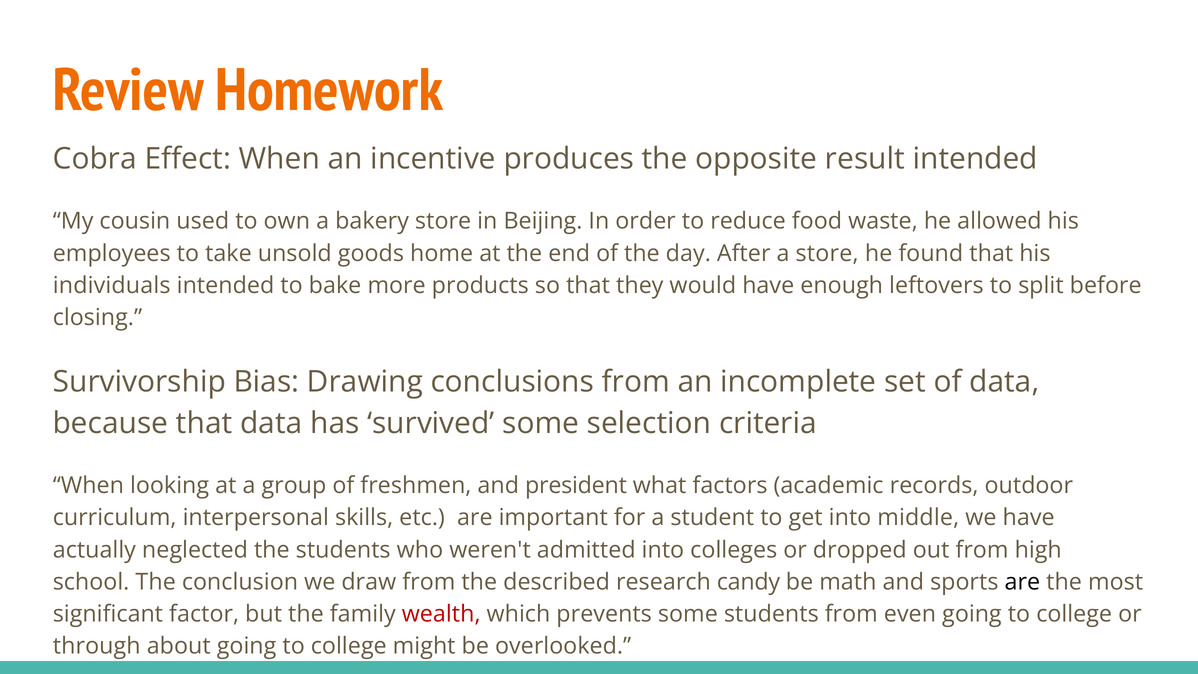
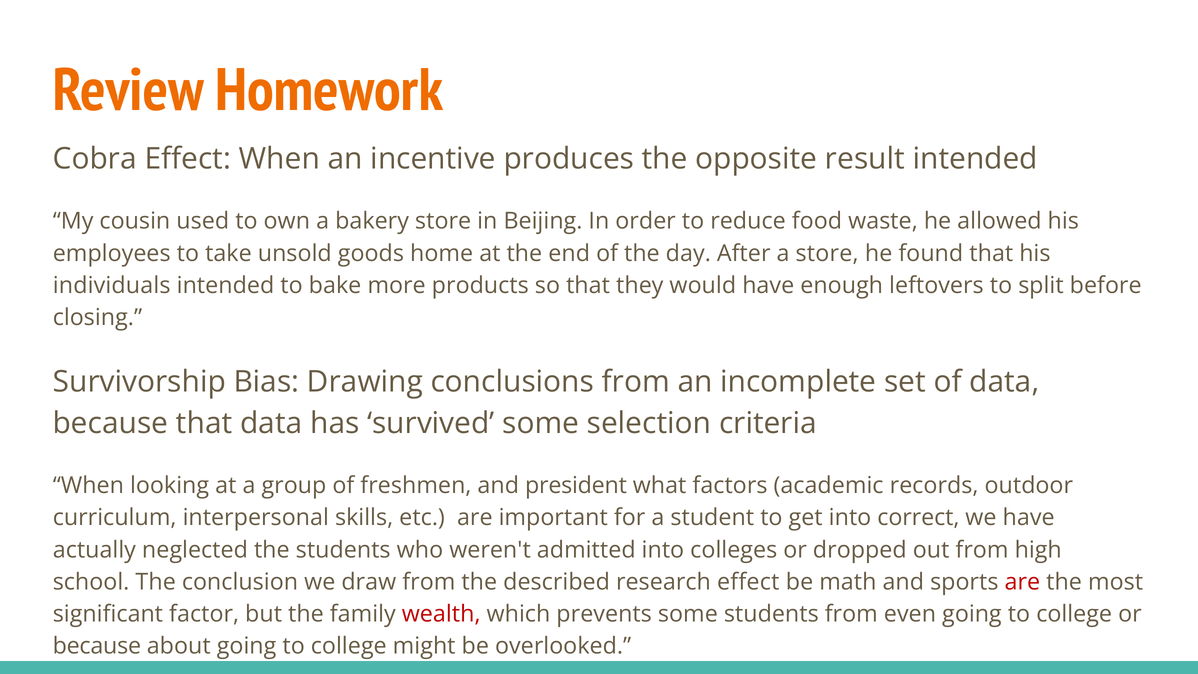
middle: middle -> correct (918, 518)
research candy: candy -> effect (748, 582)
are colour: black -> red (1022, 582)
through: through -> because (97, 646)
